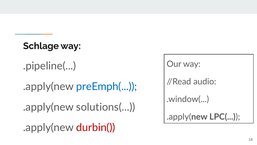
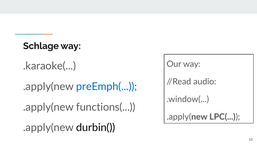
.pipeline(: .pipeline( -> .karaoke( (50, 66)
solutions(: solutions( -> functions( (106, 107)
durbin( colour: red -> black (96, 127)
